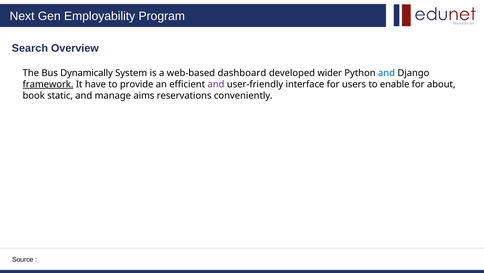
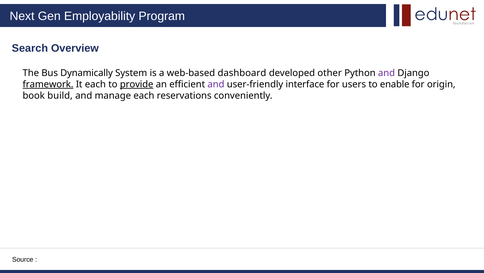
wider: wider -> other (330, 73)
and colour: blue -> purple (387, 73)
It have: have -> each (95, 84)
provide underline: none -> present (137, 84)
about: about -> origin (441, 84)
static: static -> build (60, 95)
manage aims: aims -> each (144, 95)
